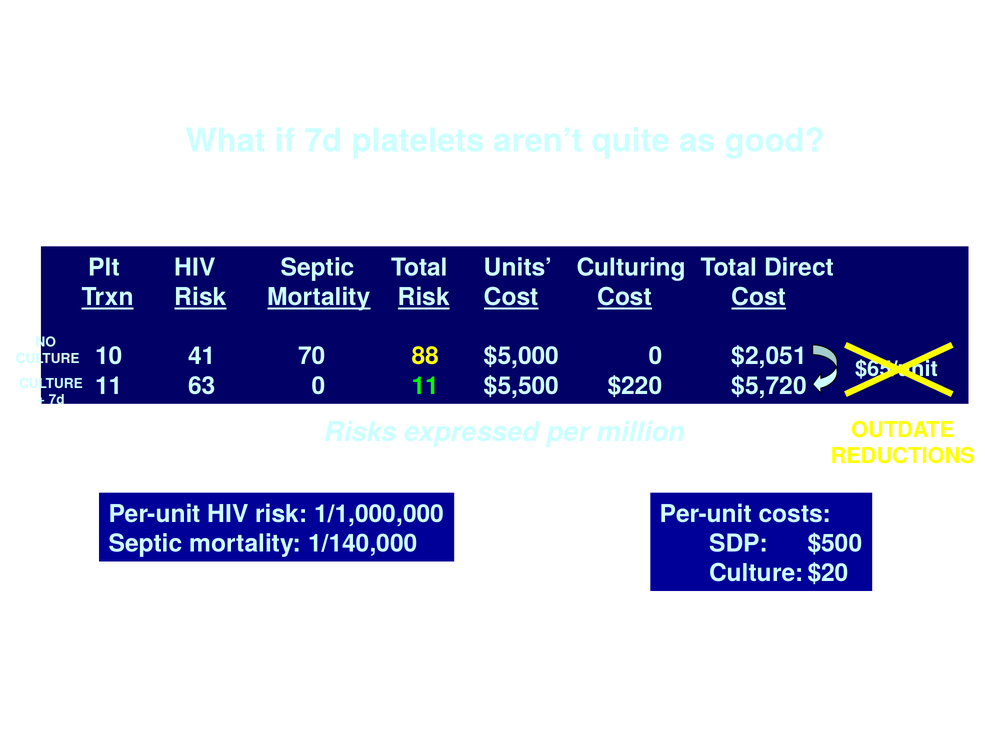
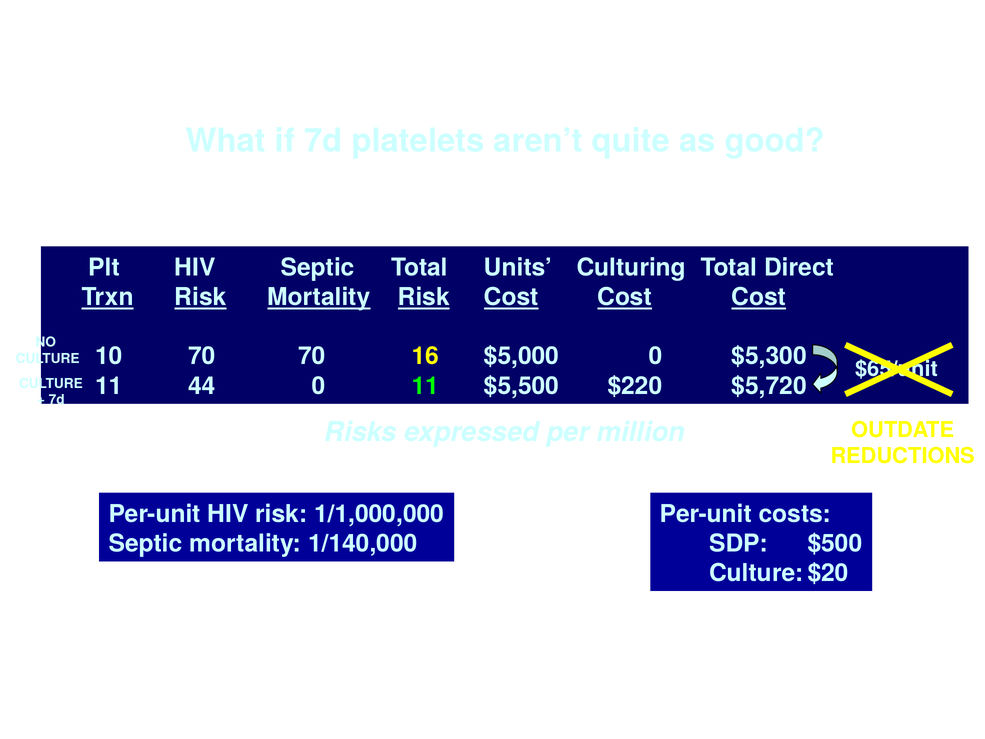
10 41: 41 -> 70 (202, 356)
88: 88 -> 16 (425, 356)
$2,051: $2,051 -> $5,300 (769, 356)
63: 63 -> 44 (202, 386)
